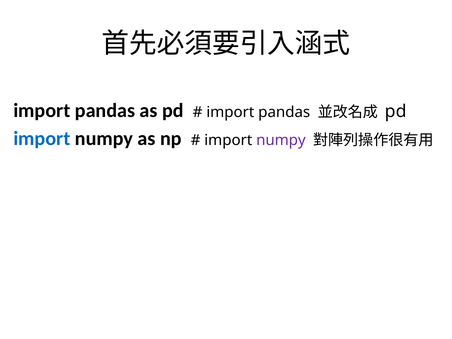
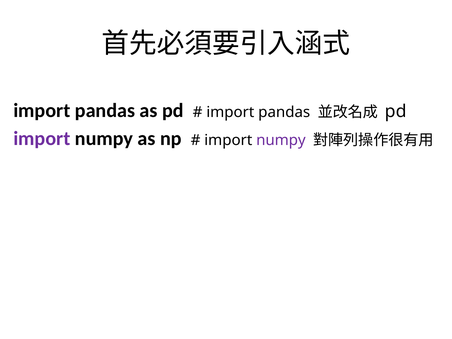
import colour: blue -> purple (42, 139)
